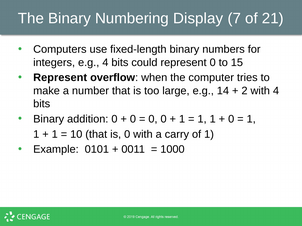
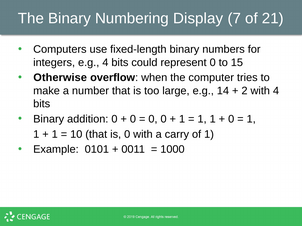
Represent: Represent -> Otherwise (60, 78)
